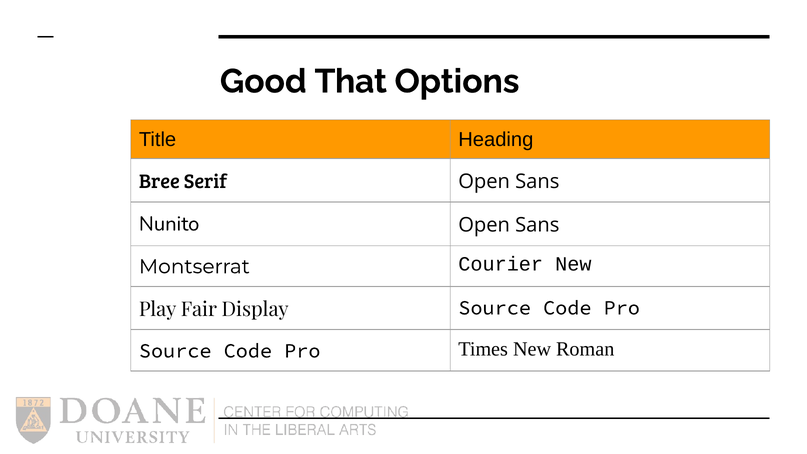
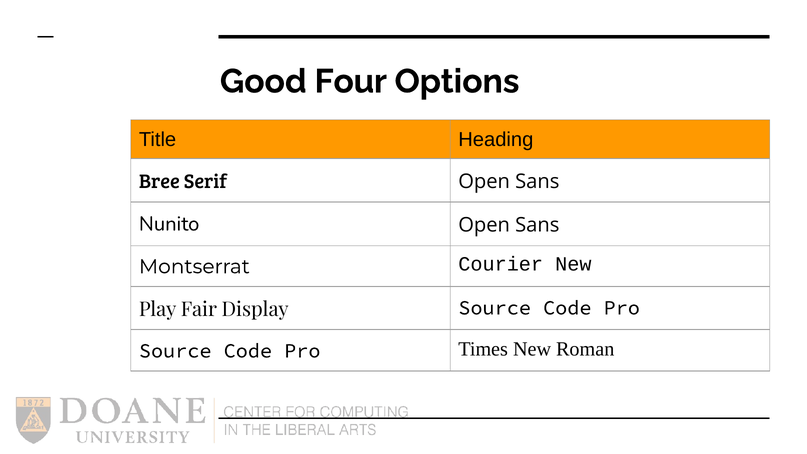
That: That -> Four (351, 81)
